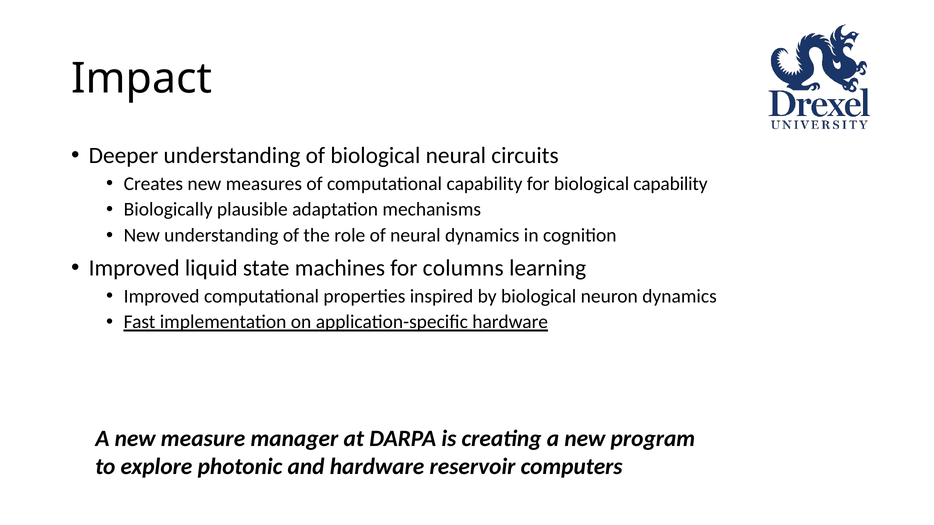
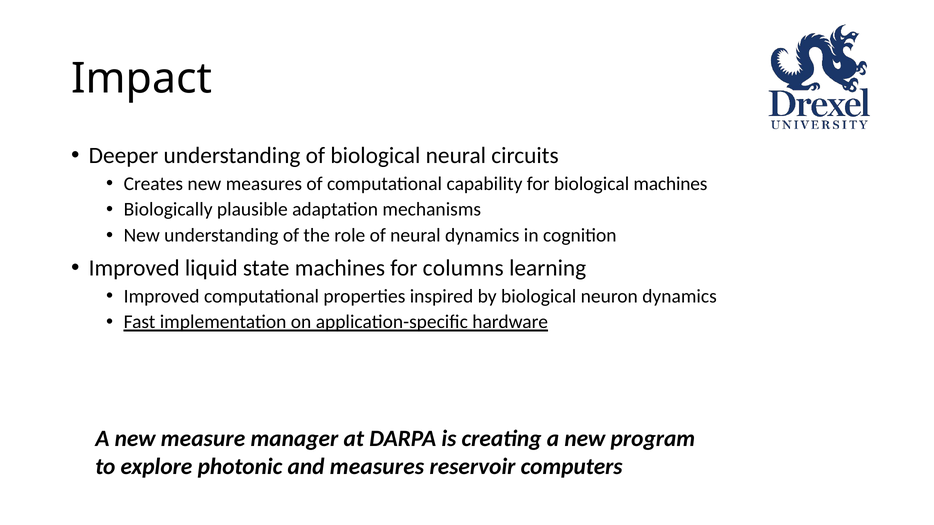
biological capability: capability -> machines (670, 184)
and hardware: hardware -> measures (377, 467)
